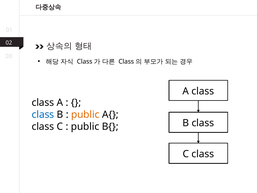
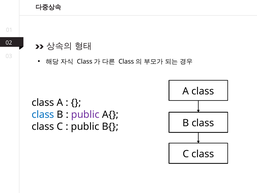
public colour: orange -> purple (85, 115)
